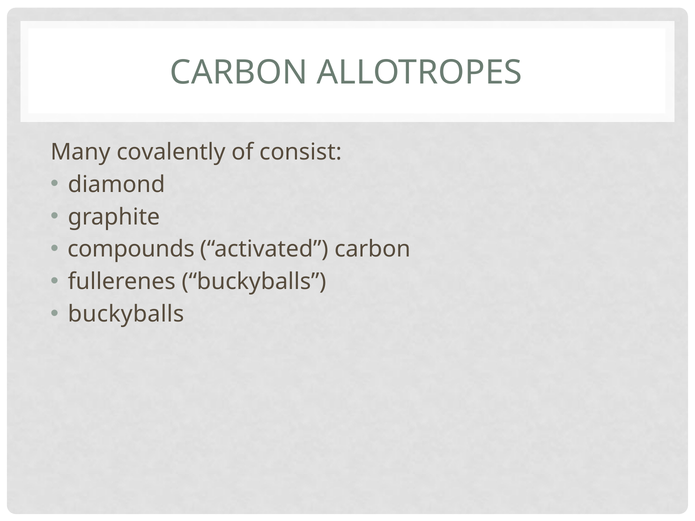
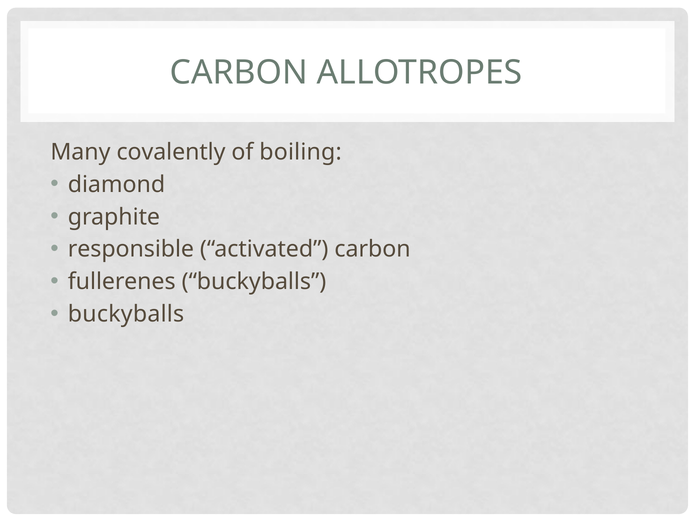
consist: consist -> boiling (301, 152)
compounds: compounds -> responsible (131, 249)
